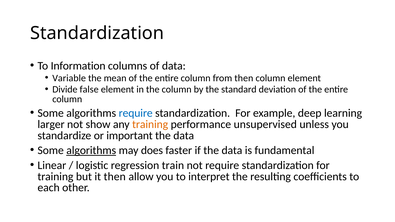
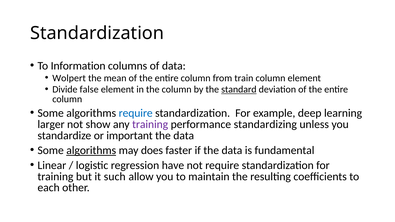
Variable: Variable -> Wolpert (69, 78)
from then: then -> train (244, 78)
standard underline: none -> present (239, 90)
training colour: orange -> purple (150, 124)
unsupervised: unsupervised -> standardizing (265, 124)
train: train -> have (173, 165)
it then: then -> such (115, 177)
interpret: interpret -> maintain (209, 177)
